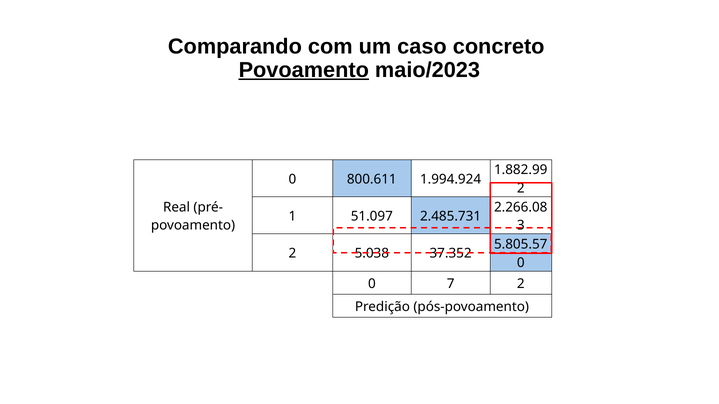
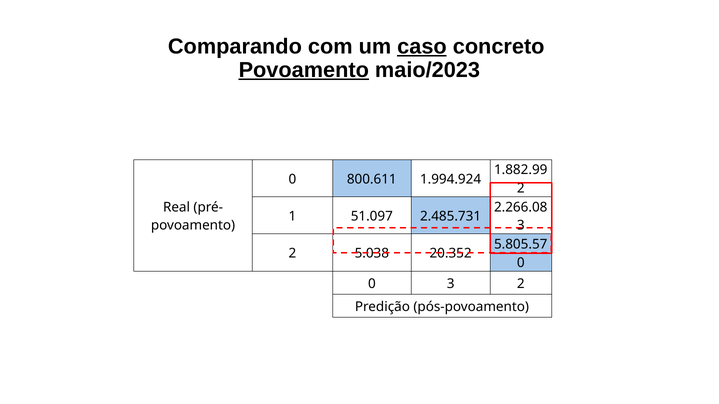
caso underline: none -> present (422, 47)
37.352: 37.352 -> 20.352 (451, 254)
0 7: 7 -> 3 (451, 284)
